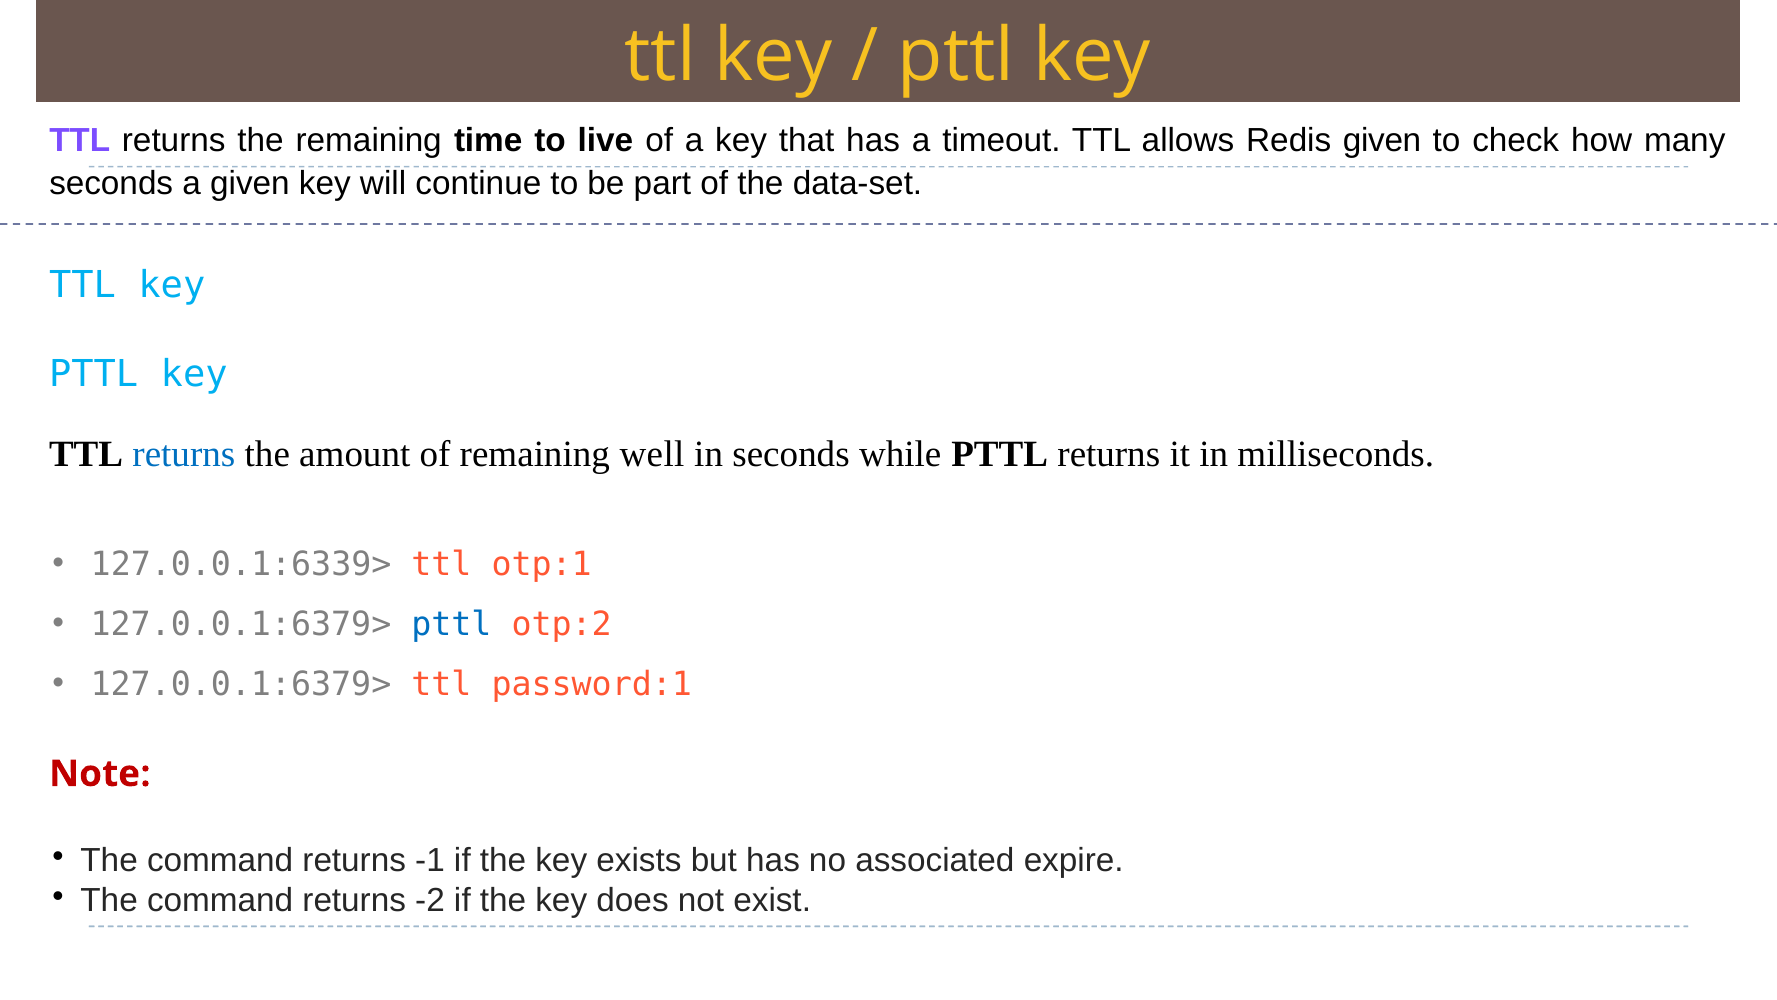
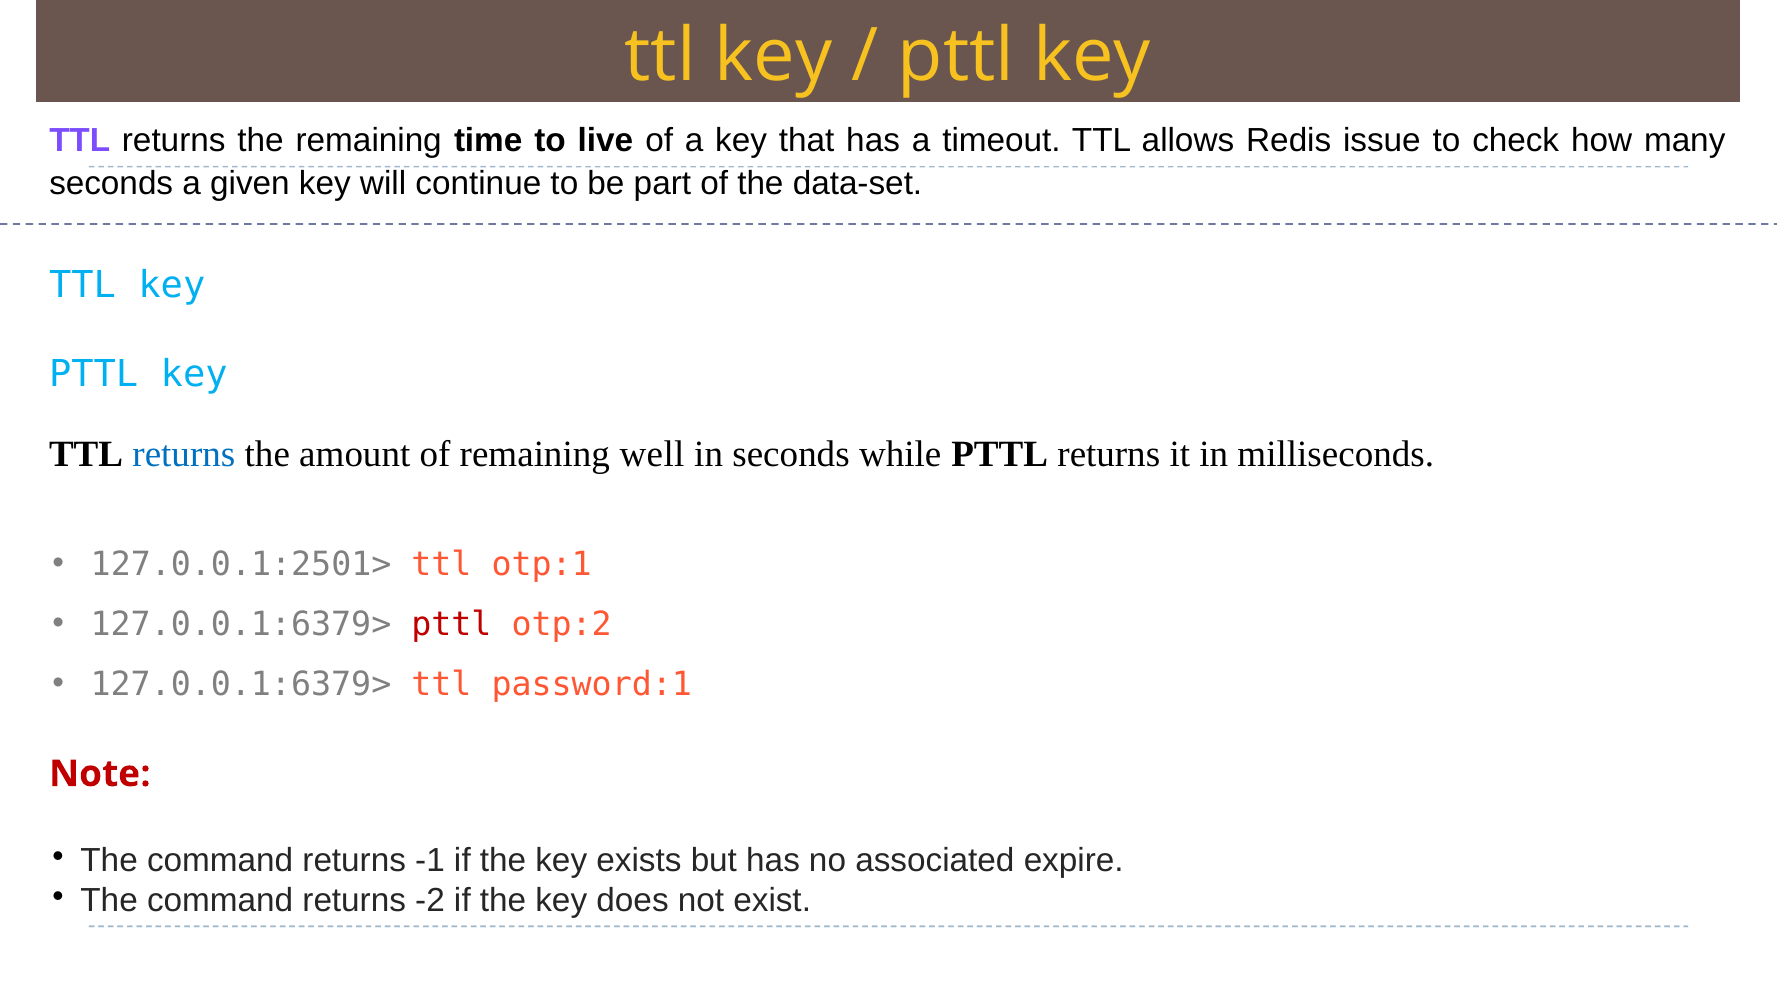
Redis given: given -> issue (1382, 140)
127.0.0.1:6339>: 127.0.0.1:6339> -> 127.0.0.1:2501> (241, 564)
pttl colour: blue -> red (452, 624)
